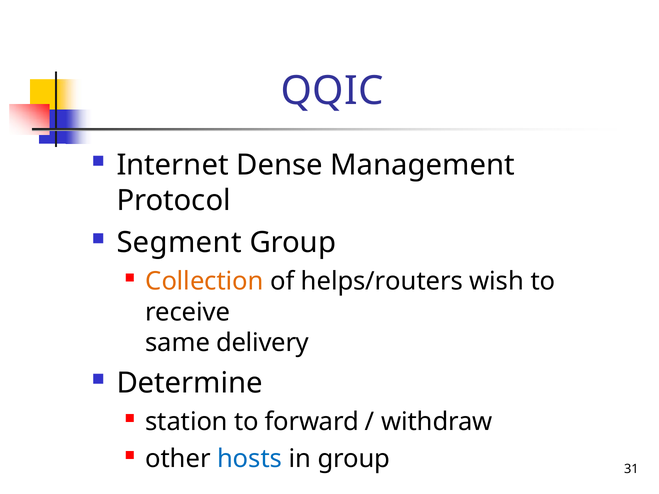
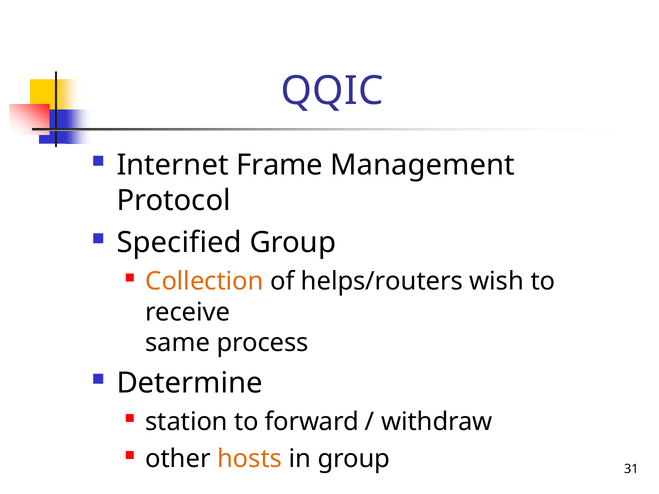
Dense: Dense -> Frame (280, 165)
Segment: Segment -> Specified (179, 243)
delivery: delivery -> process (263, 343)
hosts colour: blue -> orange (250, 459)
